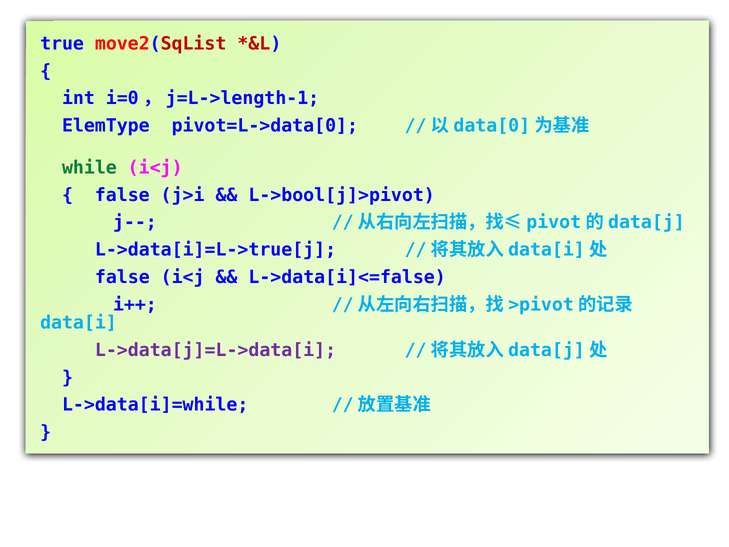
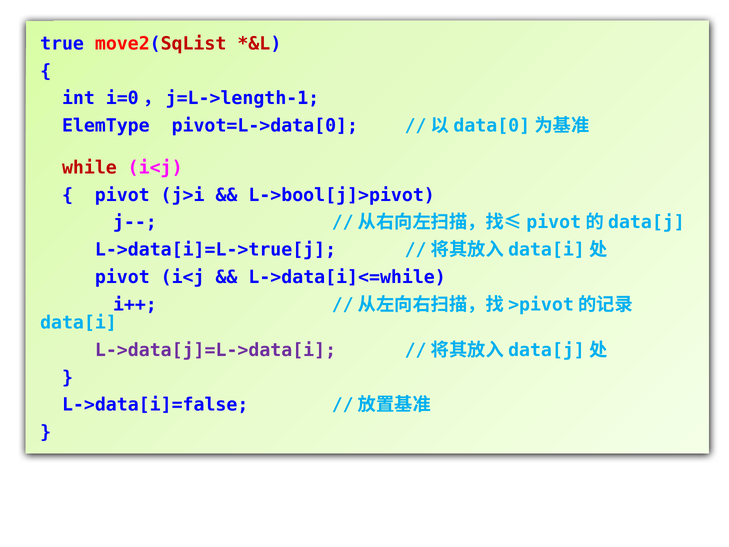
while colour: green -> red (89, 168)
false: false -> pivot (122, 195)
false: false -> pivot (122, 277)
L->data[i]<=false: L->data[i]<=false -> L->data[i]<=while (347, 277)
L->data[i]=while: L->data[i]=while -> L->data[i]=false (155, 405)
